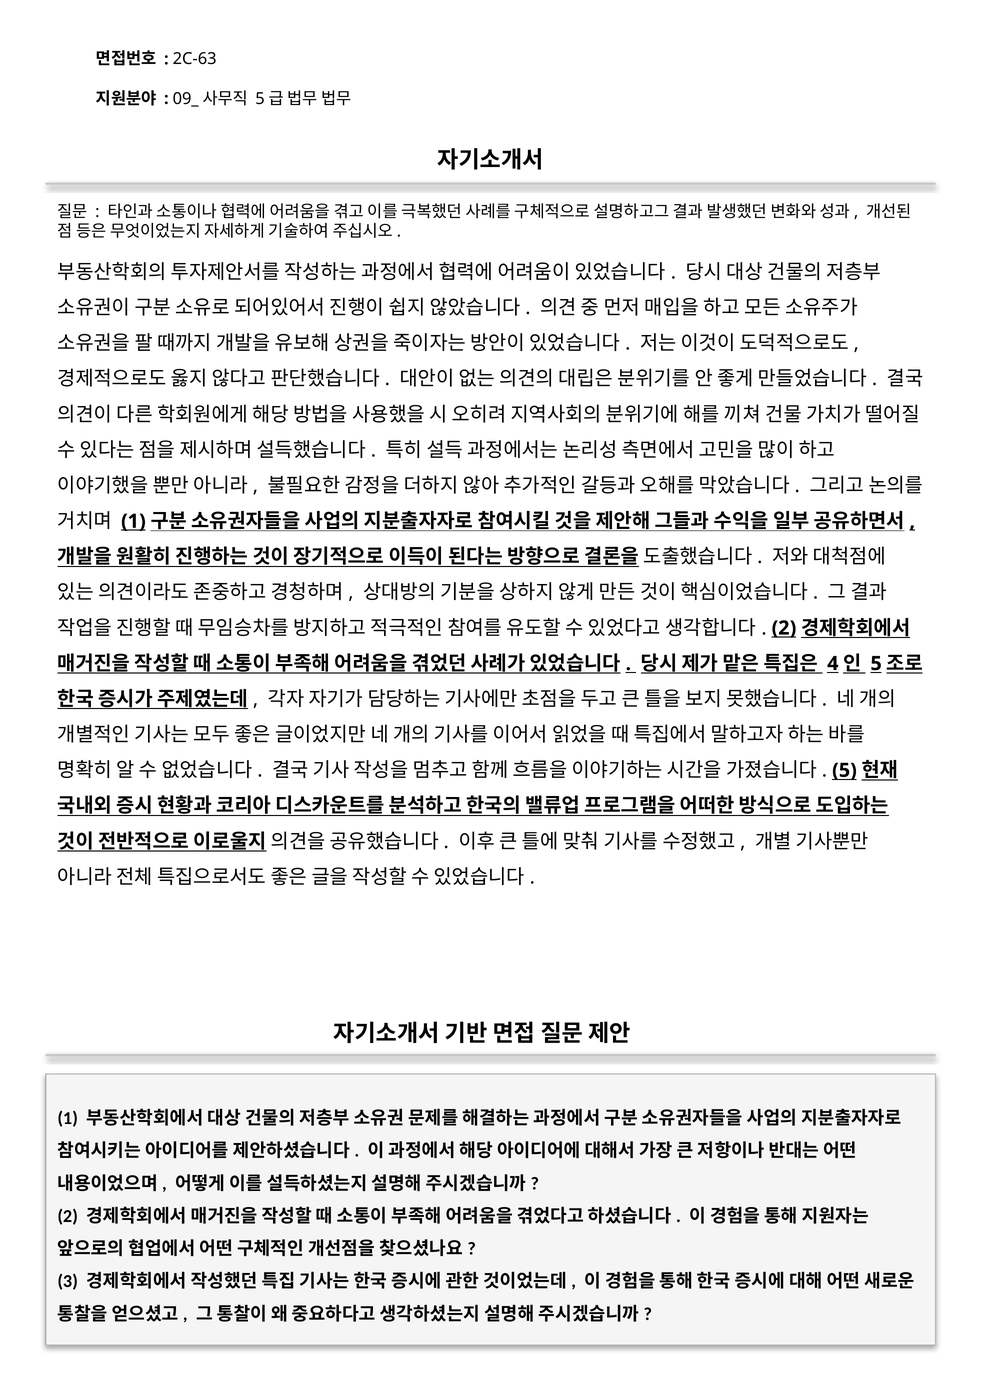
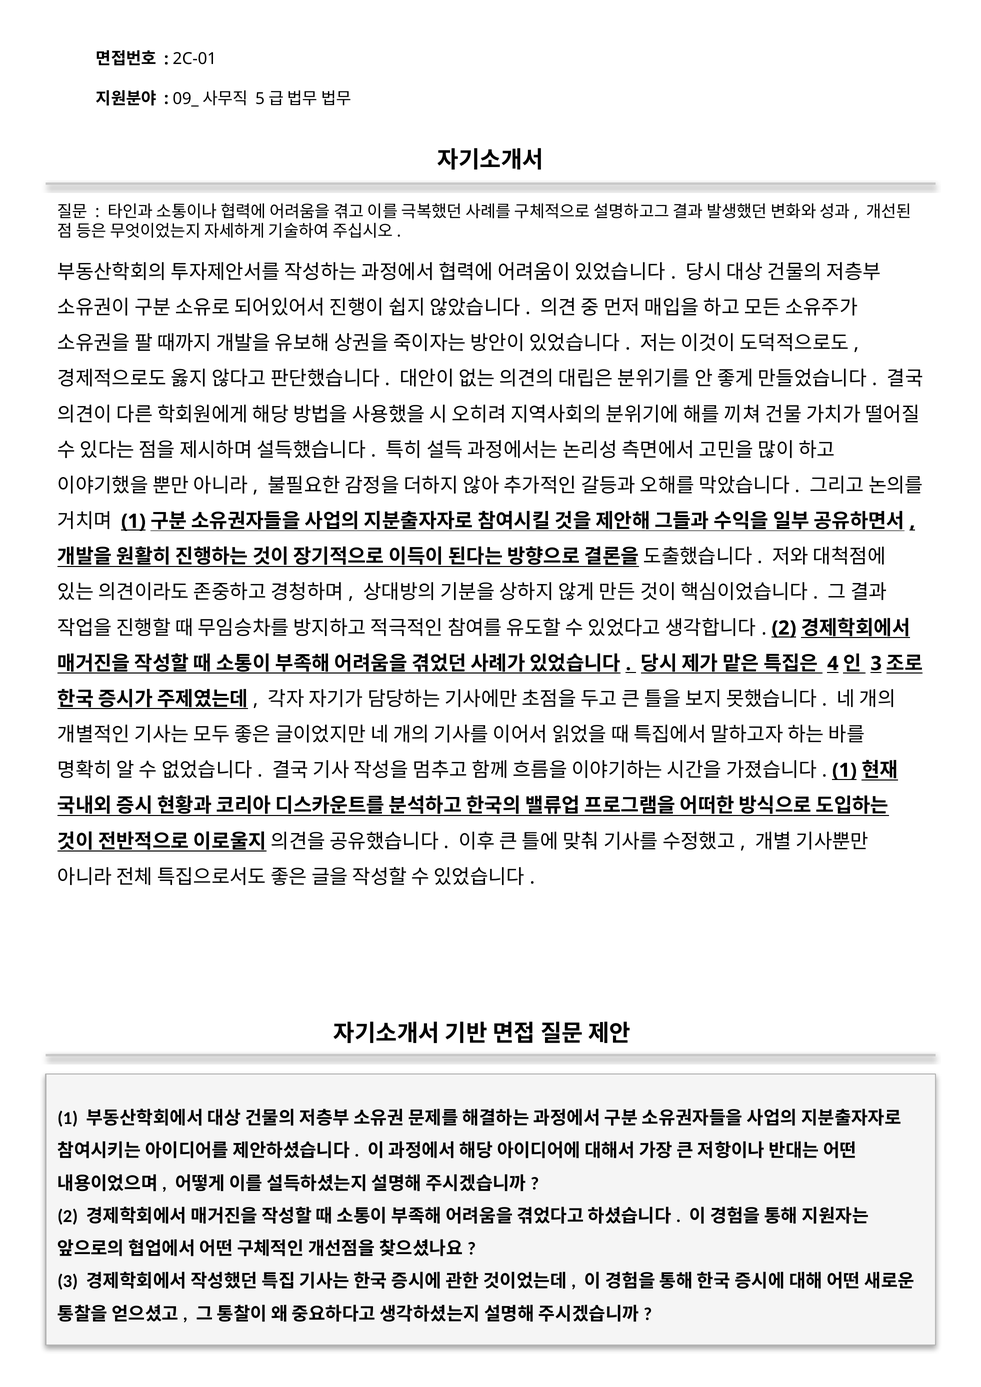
2C-63: 2C-63 -> 2C-01 (195, 59)
5: 5 -> 3 (876, 664)
5: 5 -> 1 (844, 771)
